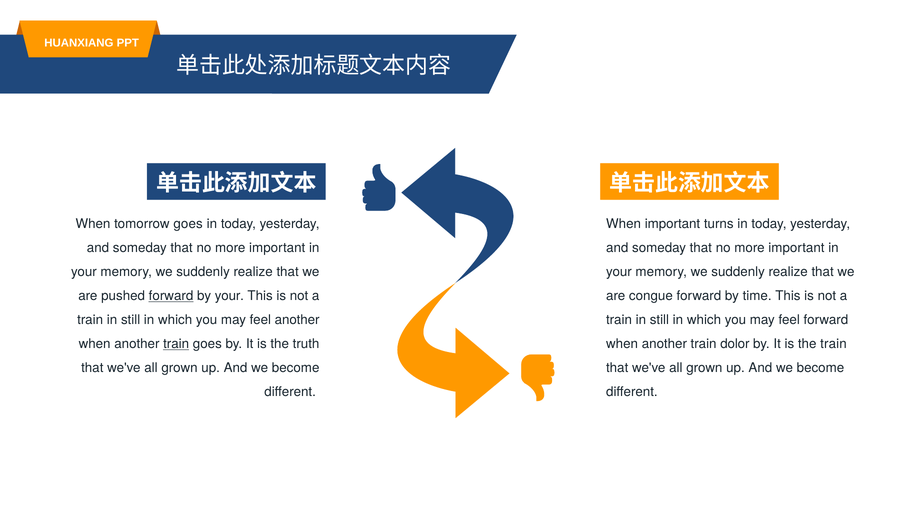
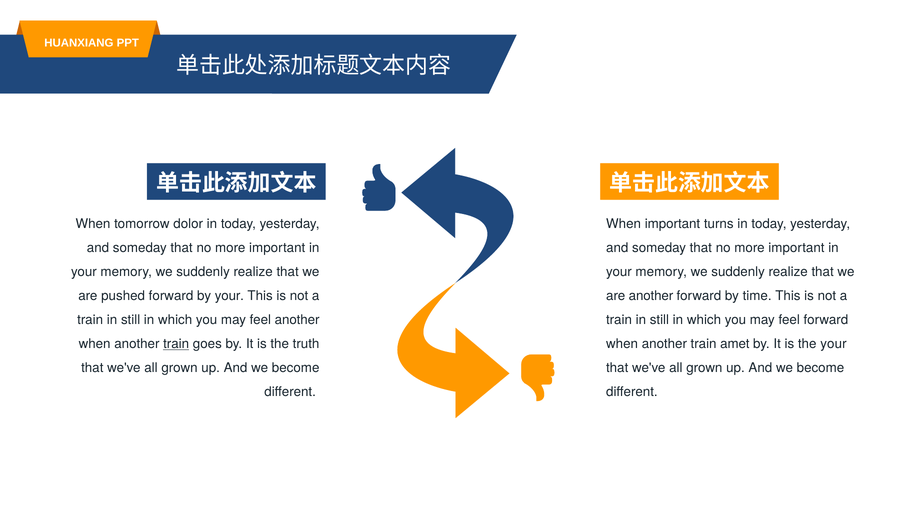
tomorrow goes: goes -> dolor (188, 224)
forward underline: present -> none (171, 296)
are congue: congue -> another (651, 296)
dolor: dolor -> amet (735, 344)
the train: train -> your (833, 344)
